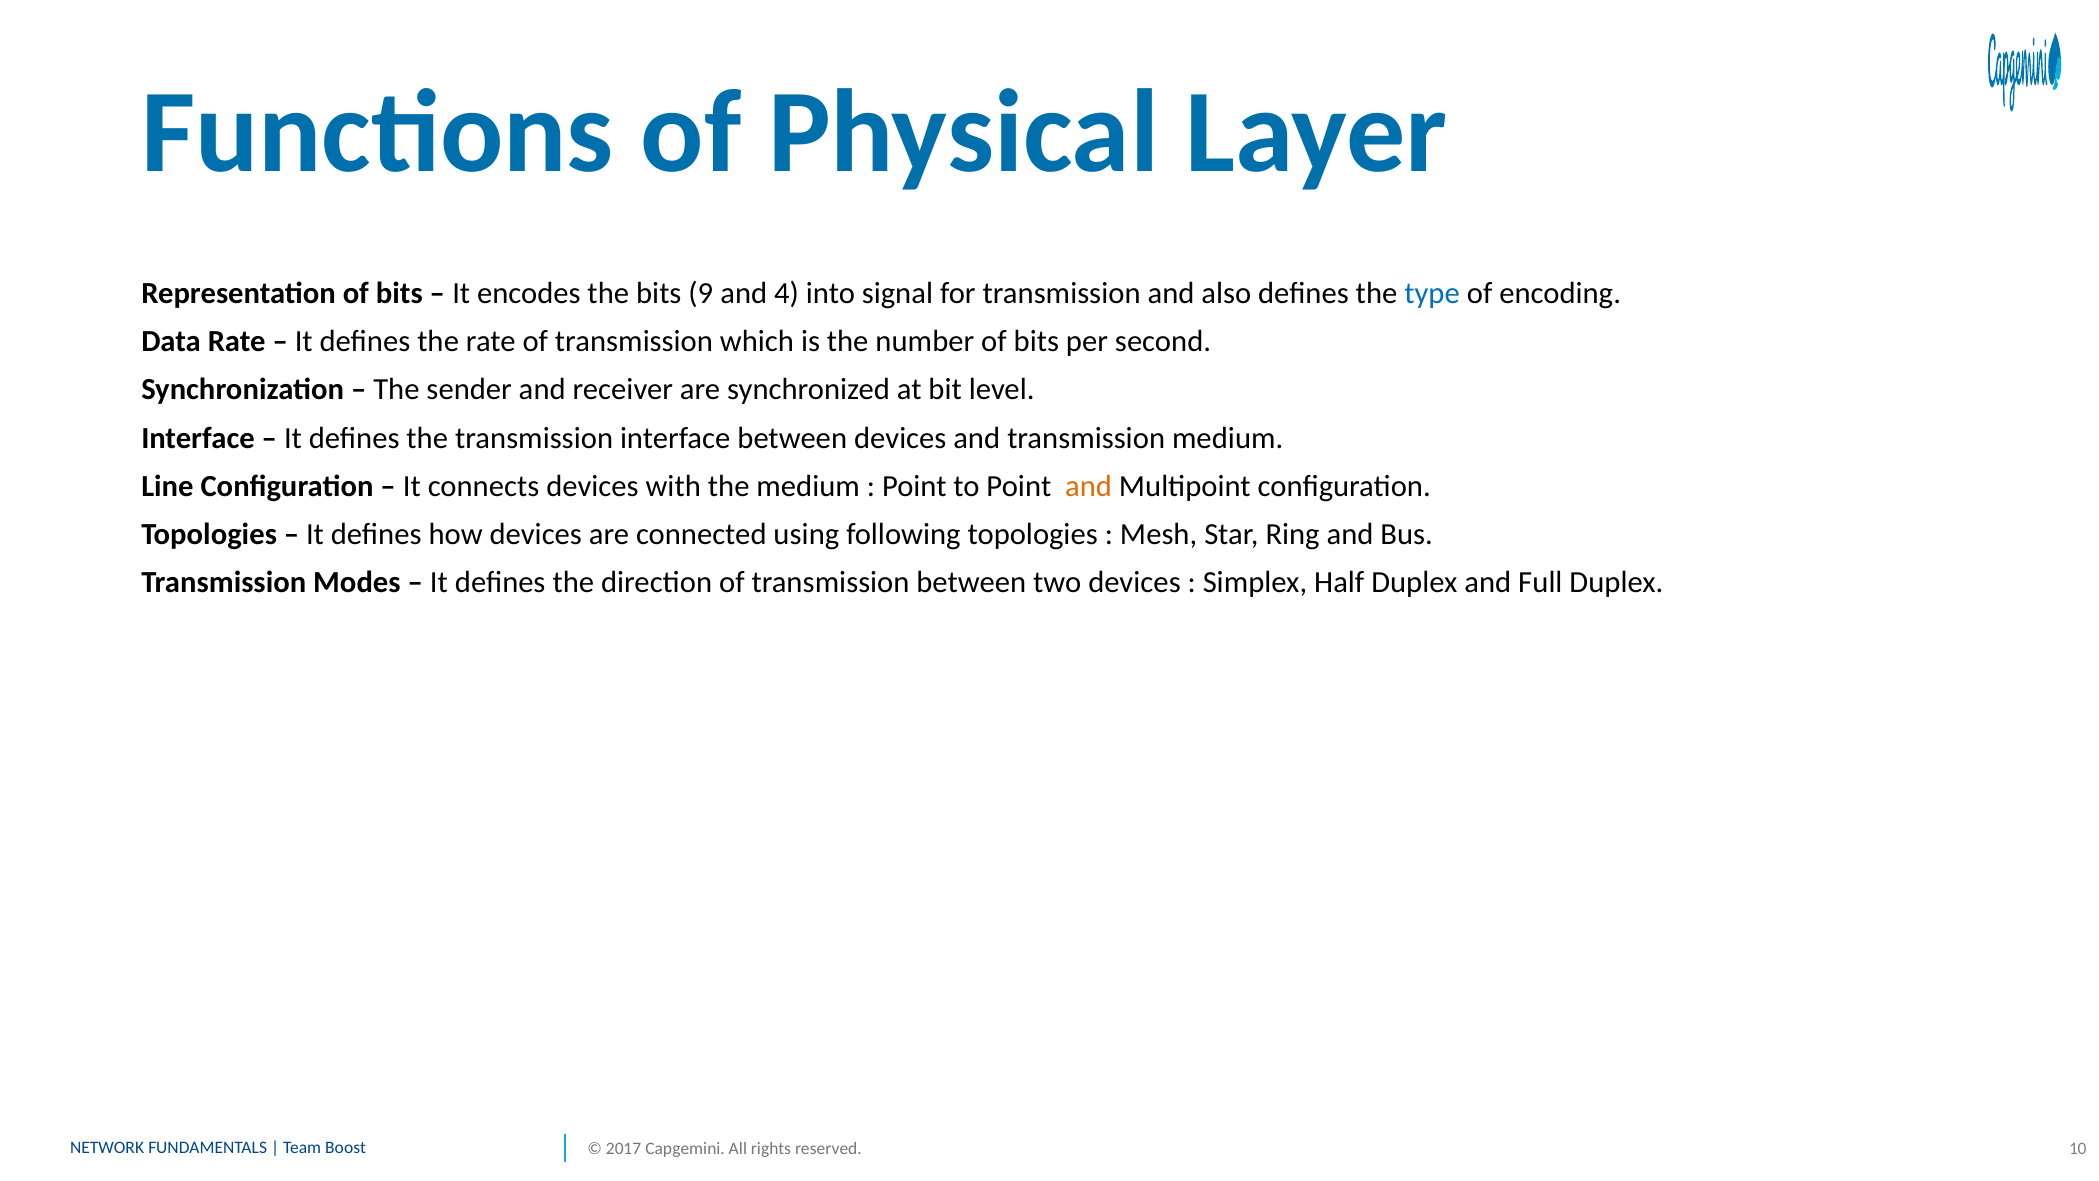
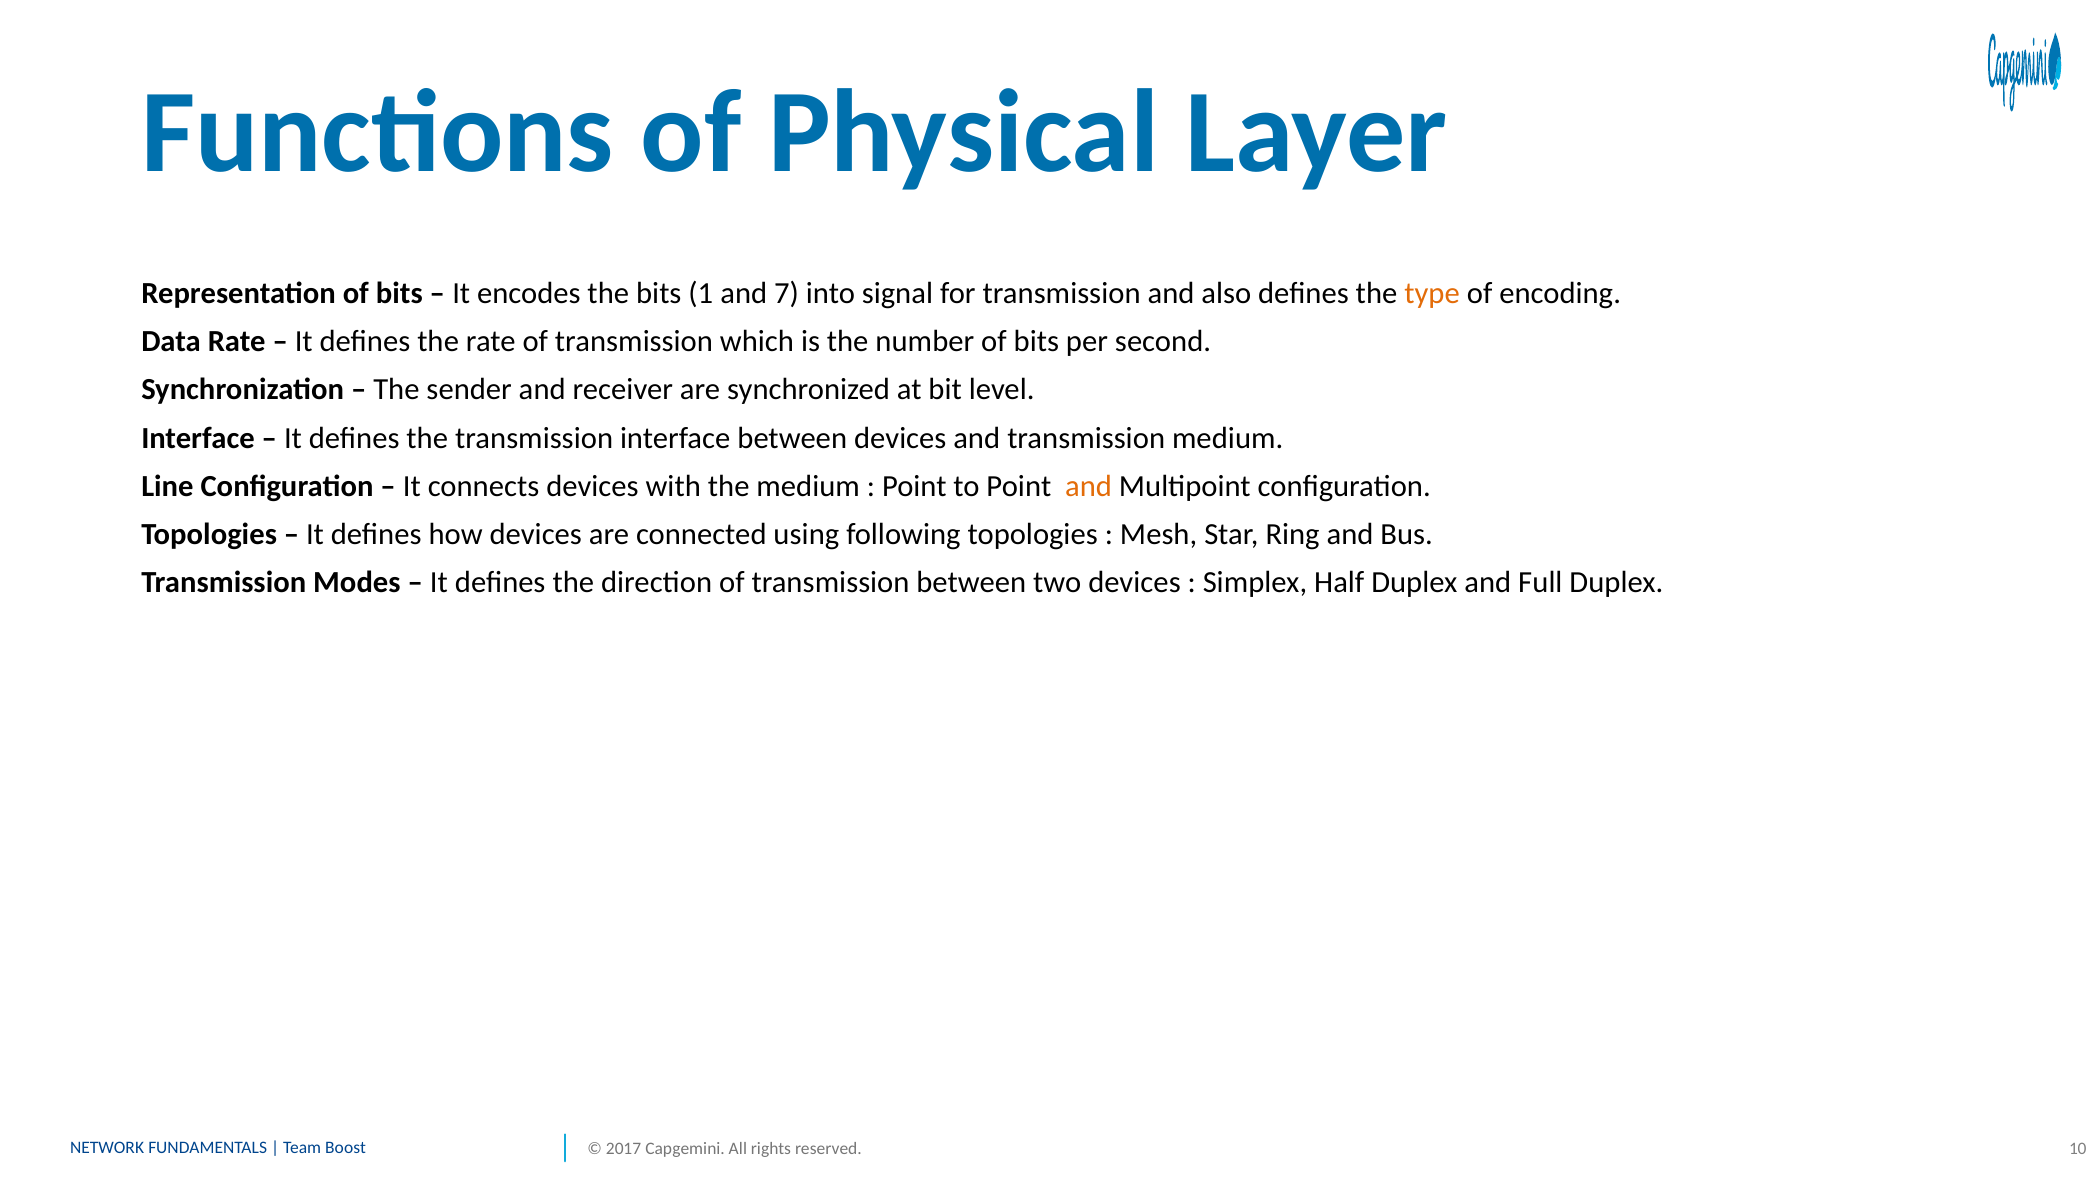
9: 9 -> 1 (701, 294)
4: 4 -> 7 (786, 294)
type colour: blue -> orange (1432, 294)
